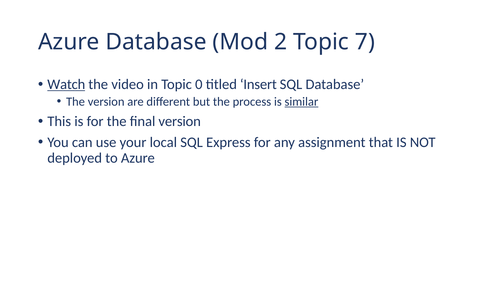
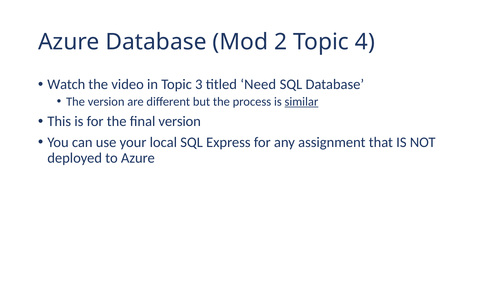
7: 7 -> 4 (365, 42)
Watch underline: present -> none (66, 84)
0: 0 -> 3 (199, 84)
Insert: Insert -> Need (258, 84)
